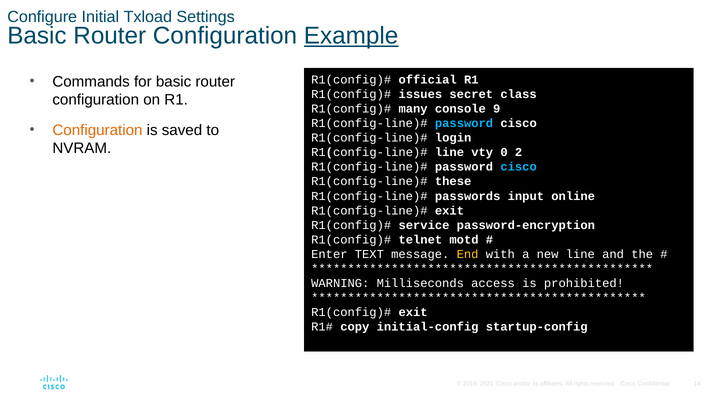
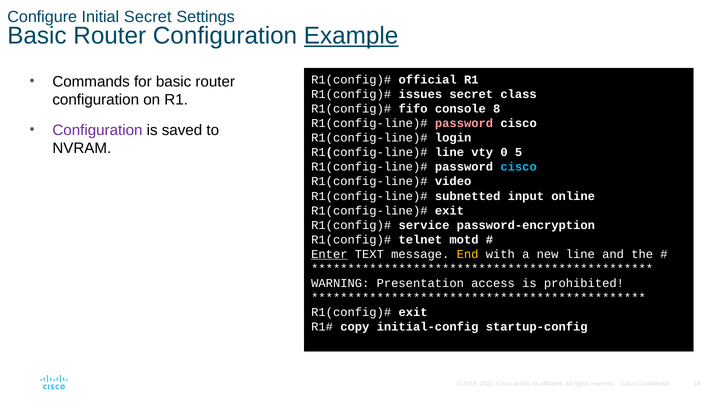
Initial Txload: Txload -> Secret (148, 17)
many: many -> fifo (413, 109)
9: 9 -> 8 (497, 109)
password colour: light blue -> pink (464, 123)
Configuration colour: orange -> purple (97, 130)
2: 2 -> 5 (519, 153)
these: these -> video (453, 182)
passwords: passwords -> subnetted (468, 196)
Enter underline: none -> present (329, 254)
Milliseconds: Milliseconds -> Presentation (420, 284)
